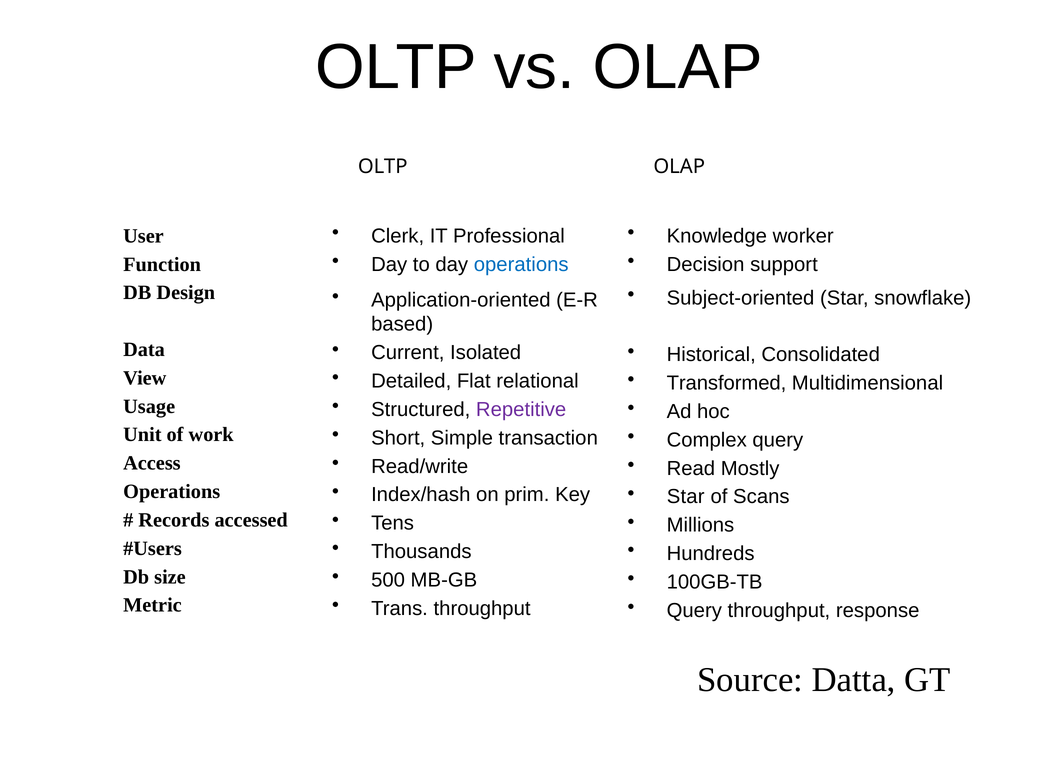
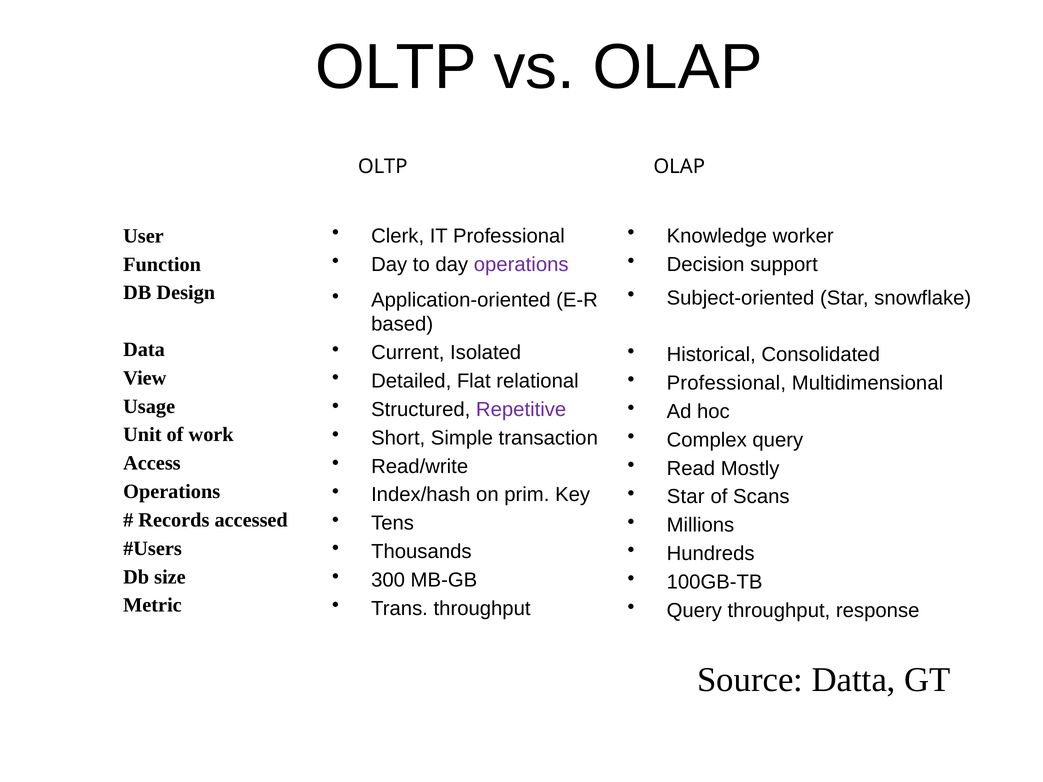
operations colour: blue -> purple (521, 265)
Transformed: Transformed -> Professional (726, 383)
500: 500 -> 300 (388, 580)
